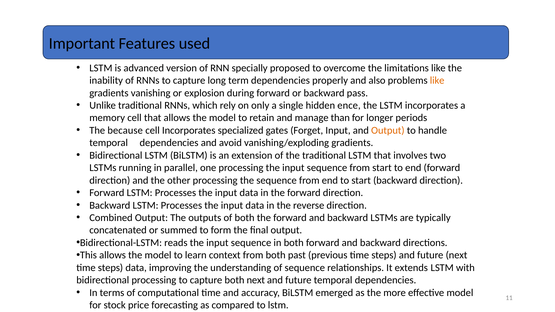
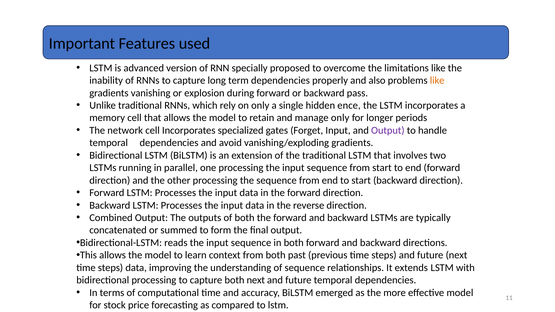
manage than: than -> only (340, 118)
because: because -> network (125, 130)
Output colour: orange -> purple (388, 130)
